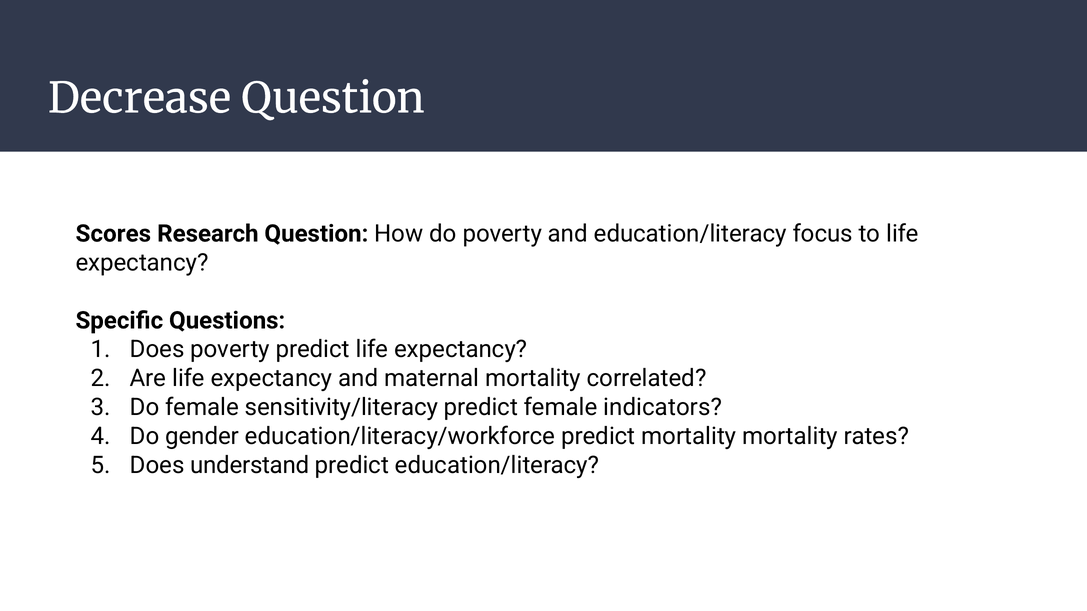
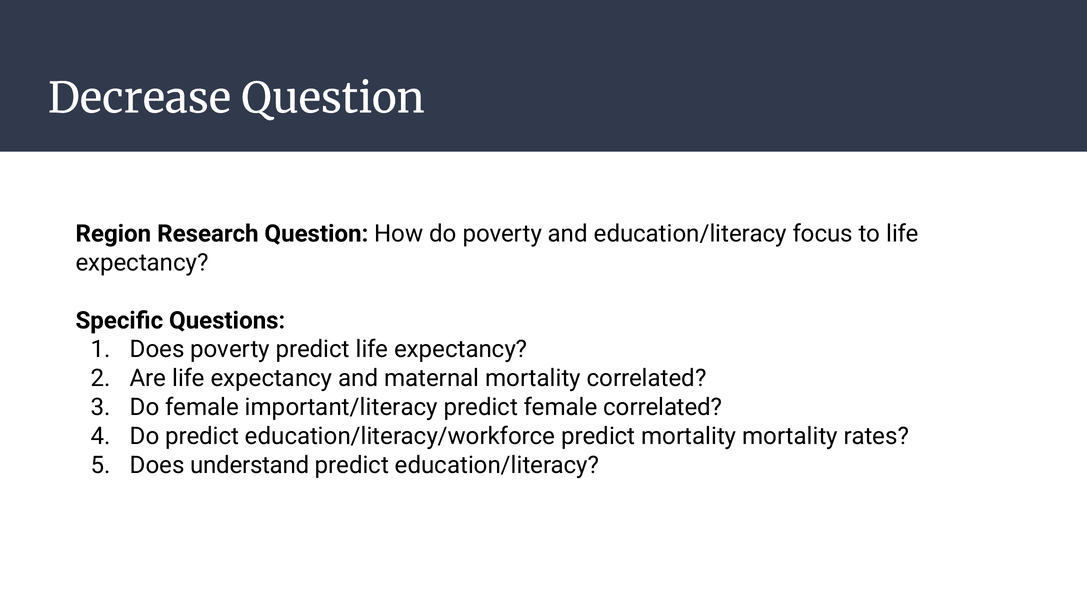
Scores: Scores -> Region (113, 234)
sensitivity/literacy: sensitivity/literacy -> important/literacy (341, 408)
female indicators: indicators -> correlated (663, 408)
Do gender: gender -> predict (202, 437)
